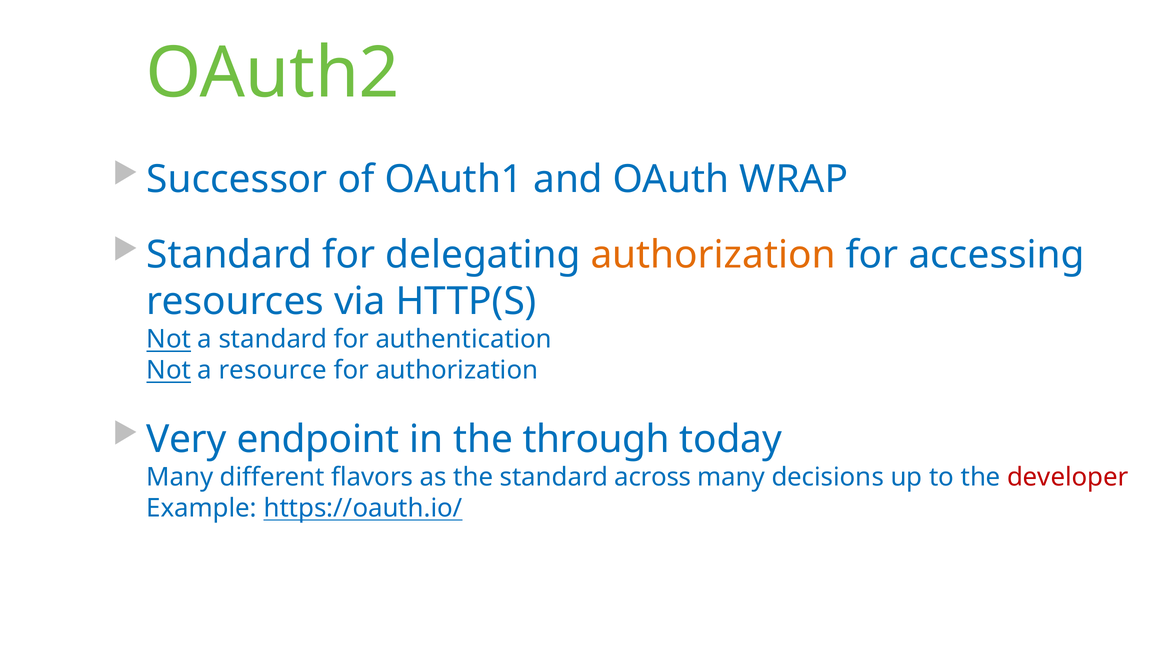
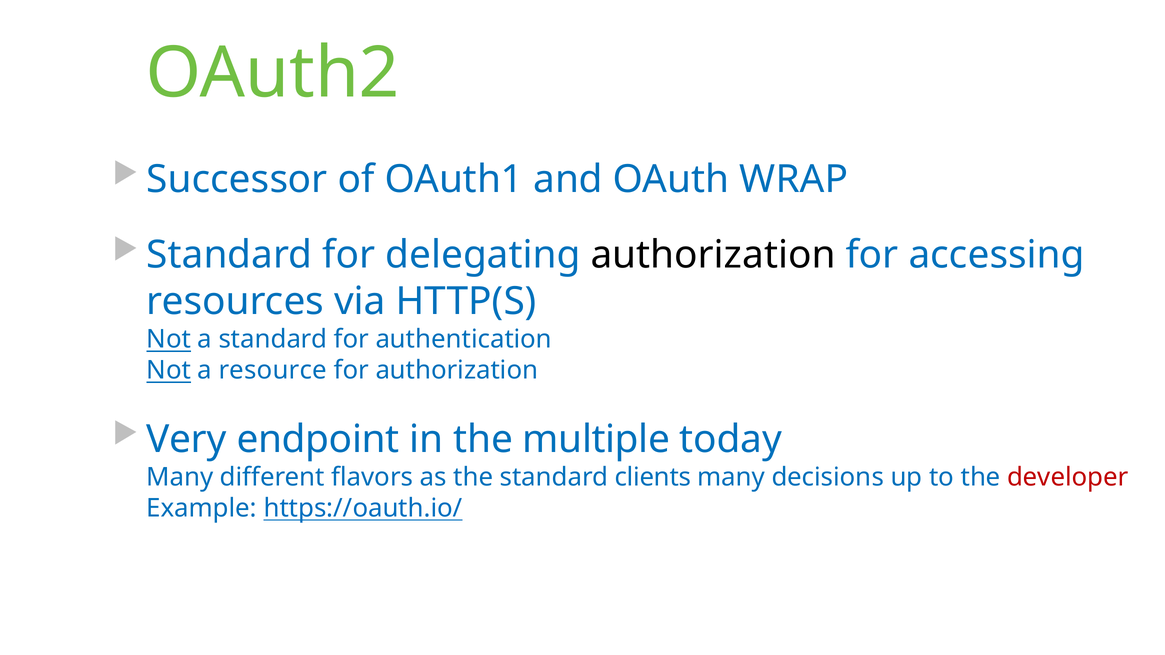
authorization colour: orange -> black (713, 255)
through: through -> multiple (596, 440)
across: across -> clients (653, 477)
